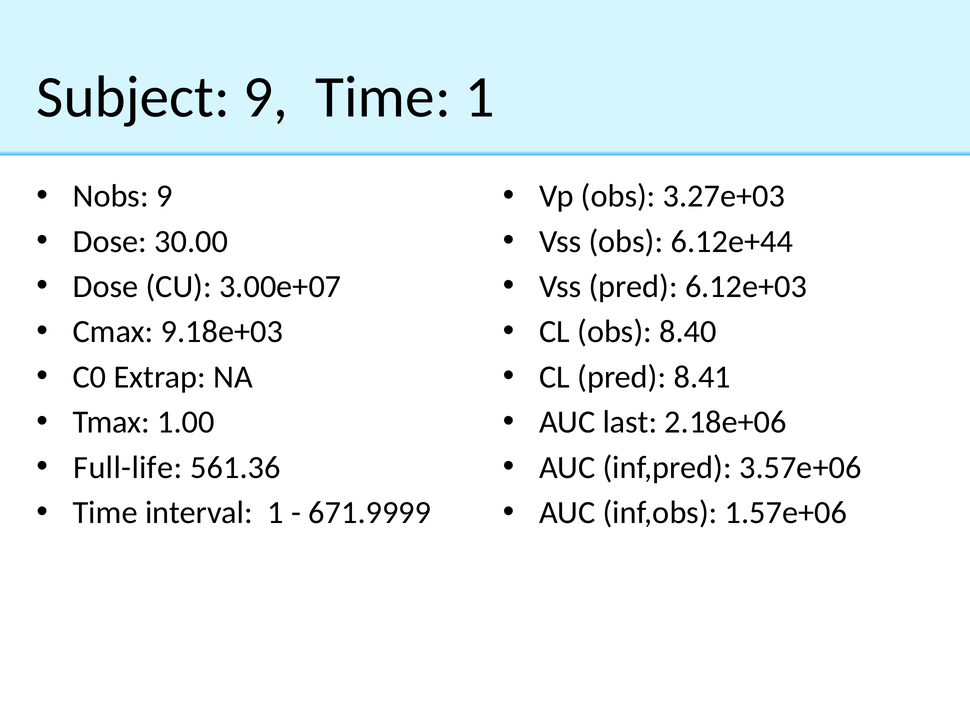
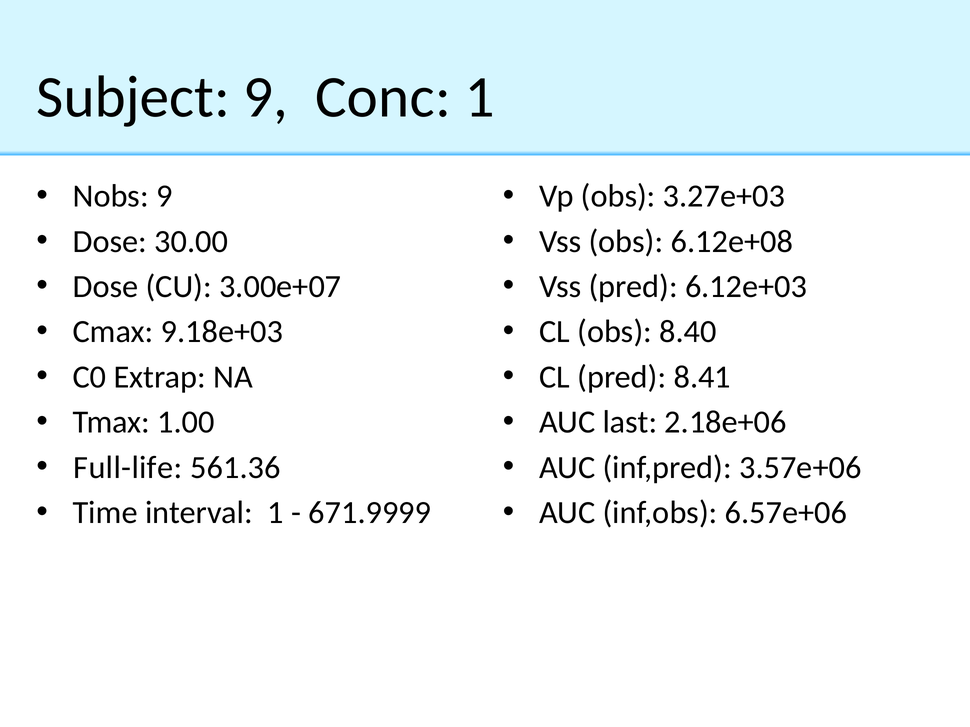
9 Time: Time -> Conc (383, 97)
6.12e+44: 6.12e+44 -> 6.12e+08 (732, 242)
1.57e+06: 1.57e+06 -> 6.57e+06 (786, 513)
